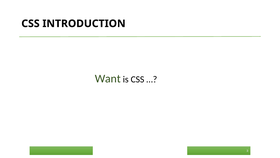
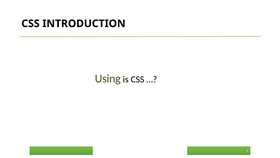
Want: Want -> Using (108, 78)
